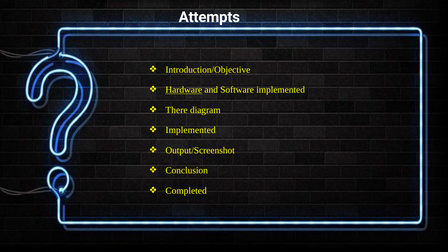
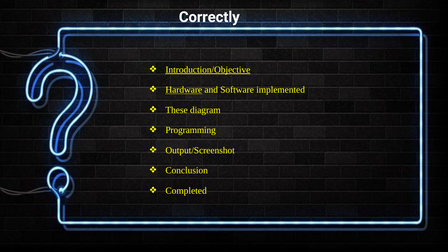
Attempts: Attempts -> Correctly (209, 17)
Introduction/Objective underline: none -> present (208, 70)
There: There -> These (177, 110)
Implemented: Implemented -> Programming (191, 130)
